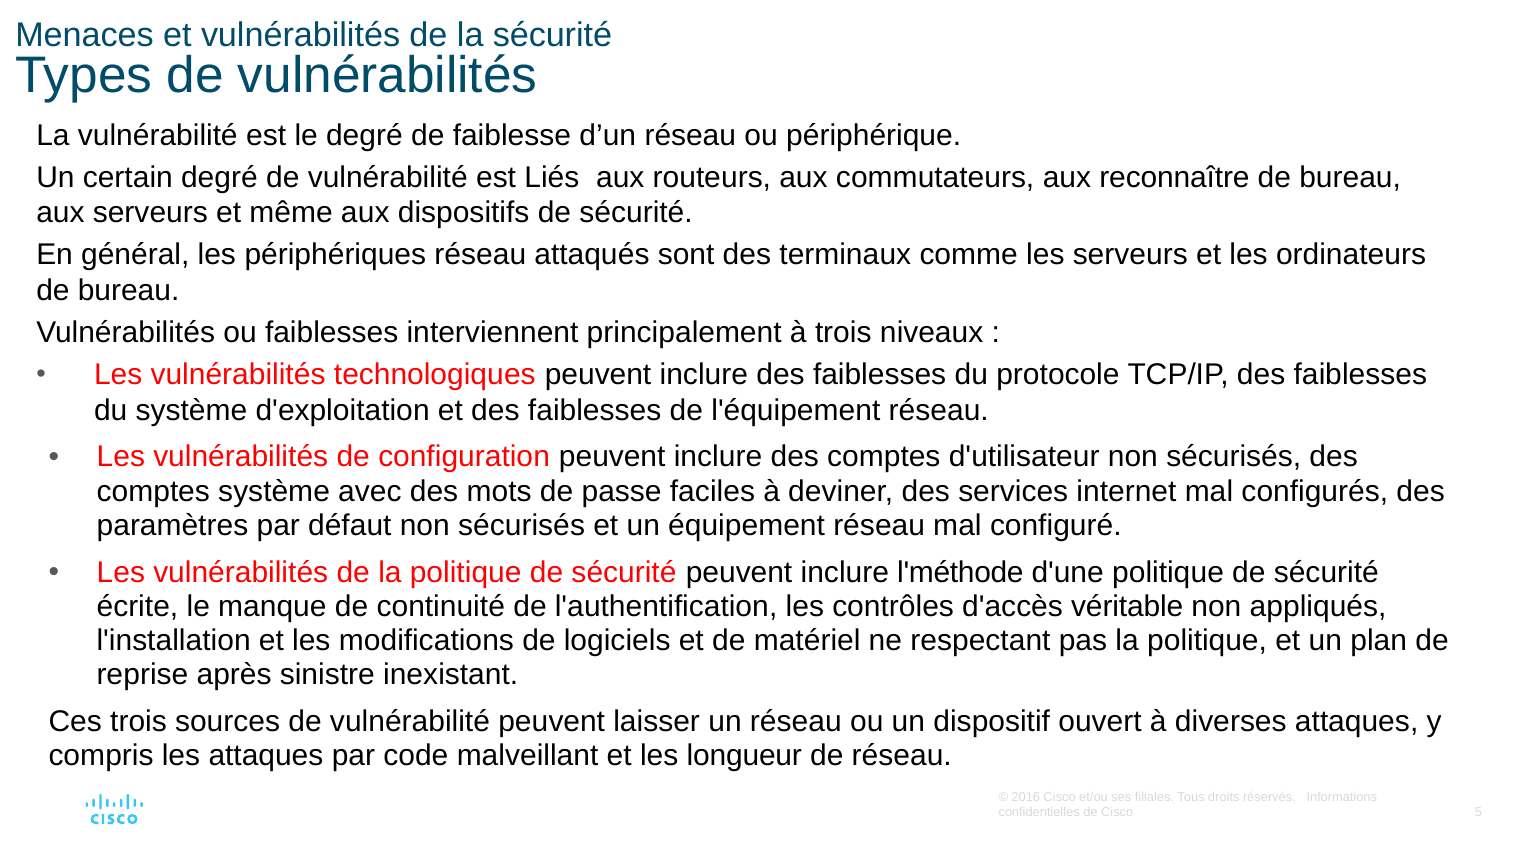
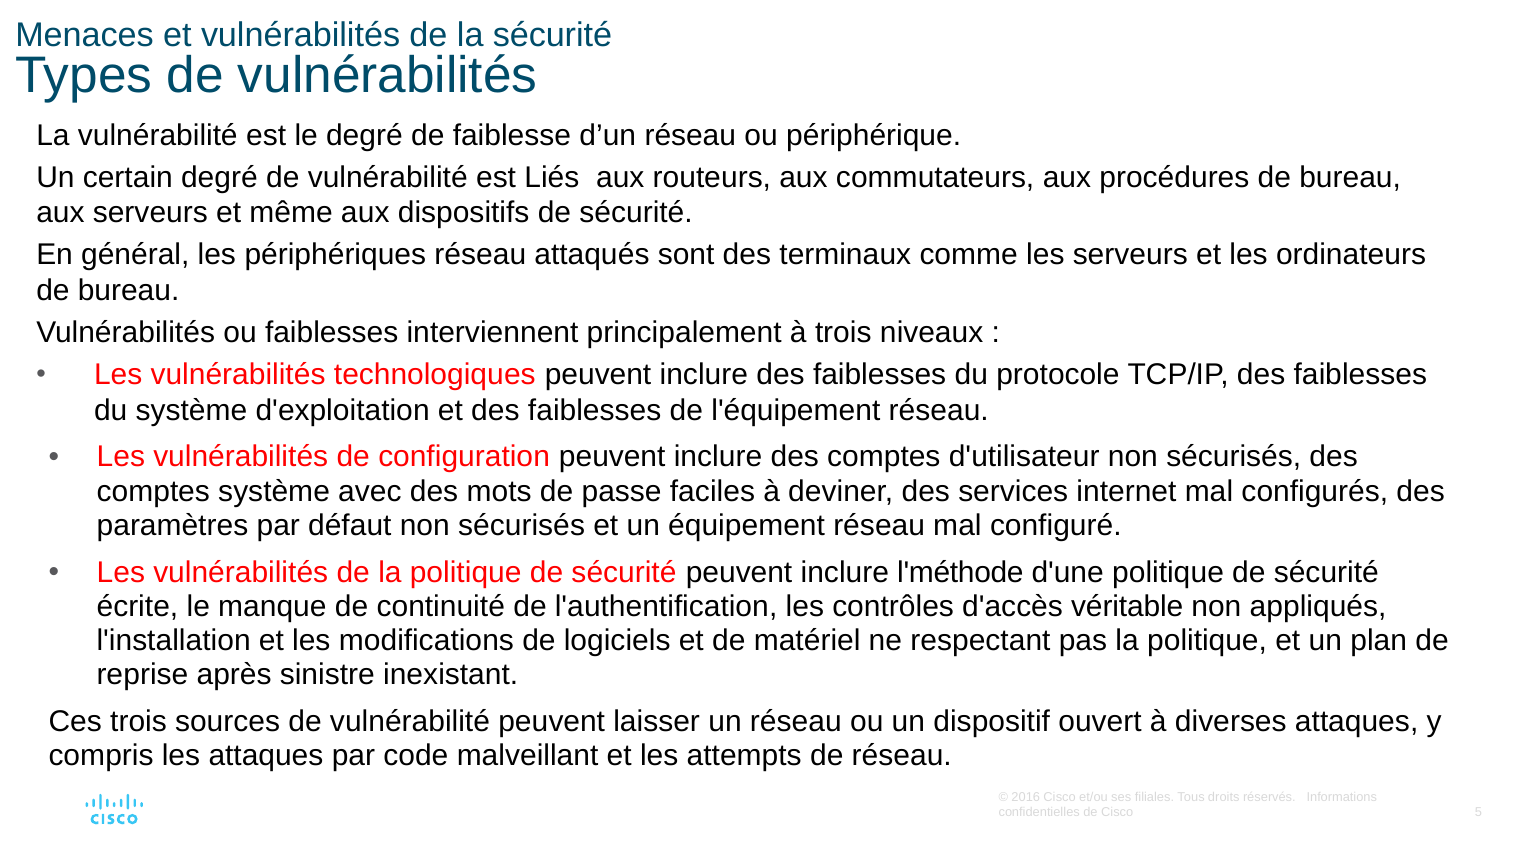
reconnaître: reconnaître -> procédures (1174, 177)
longueur: longueur -> attempts (744, 756)
